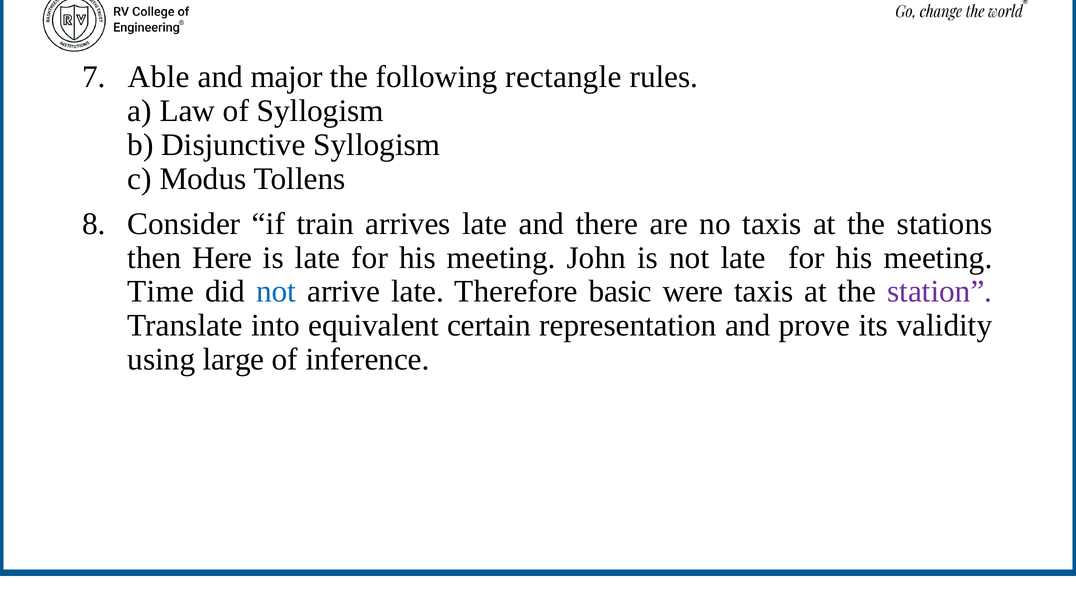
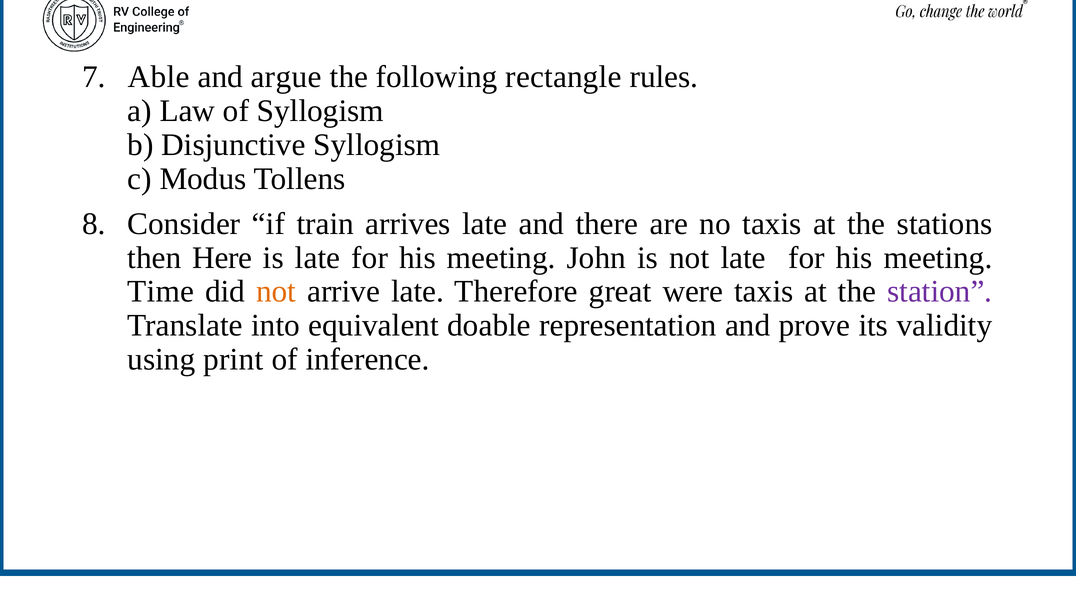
major: major -> argue (286, 77)
not colour: blue -> orange (276, 292)
basic: basic -> great (620, 292)
certain: certain -> doable (489, 326)
large: large -> print (233, 359)
